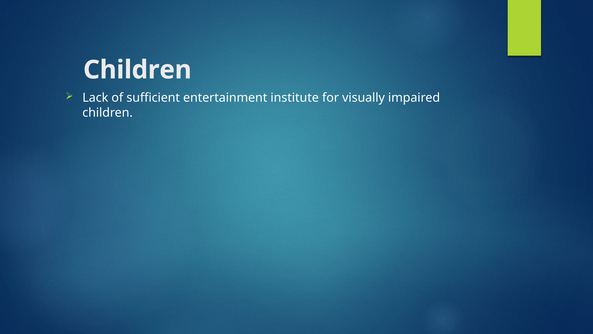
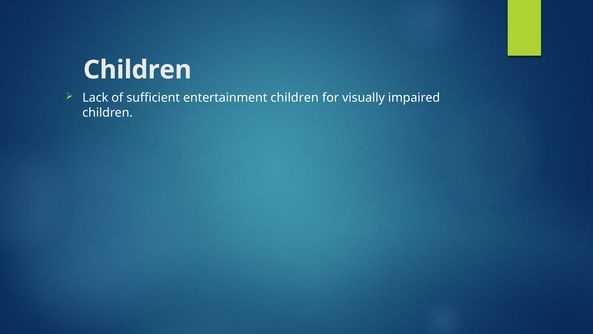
entertainment institute: institute -> children (295, 98)
